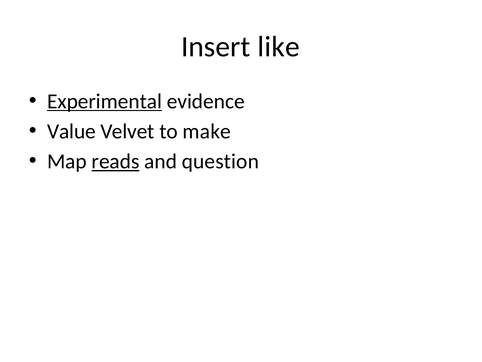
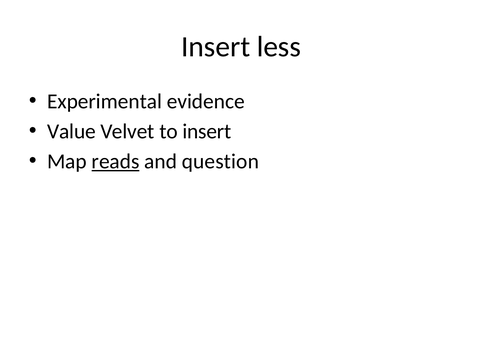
like: like -> less (279, 47)
Experimental underline: present -> none (104, 101)
to make: make -> insert (207, 131)
